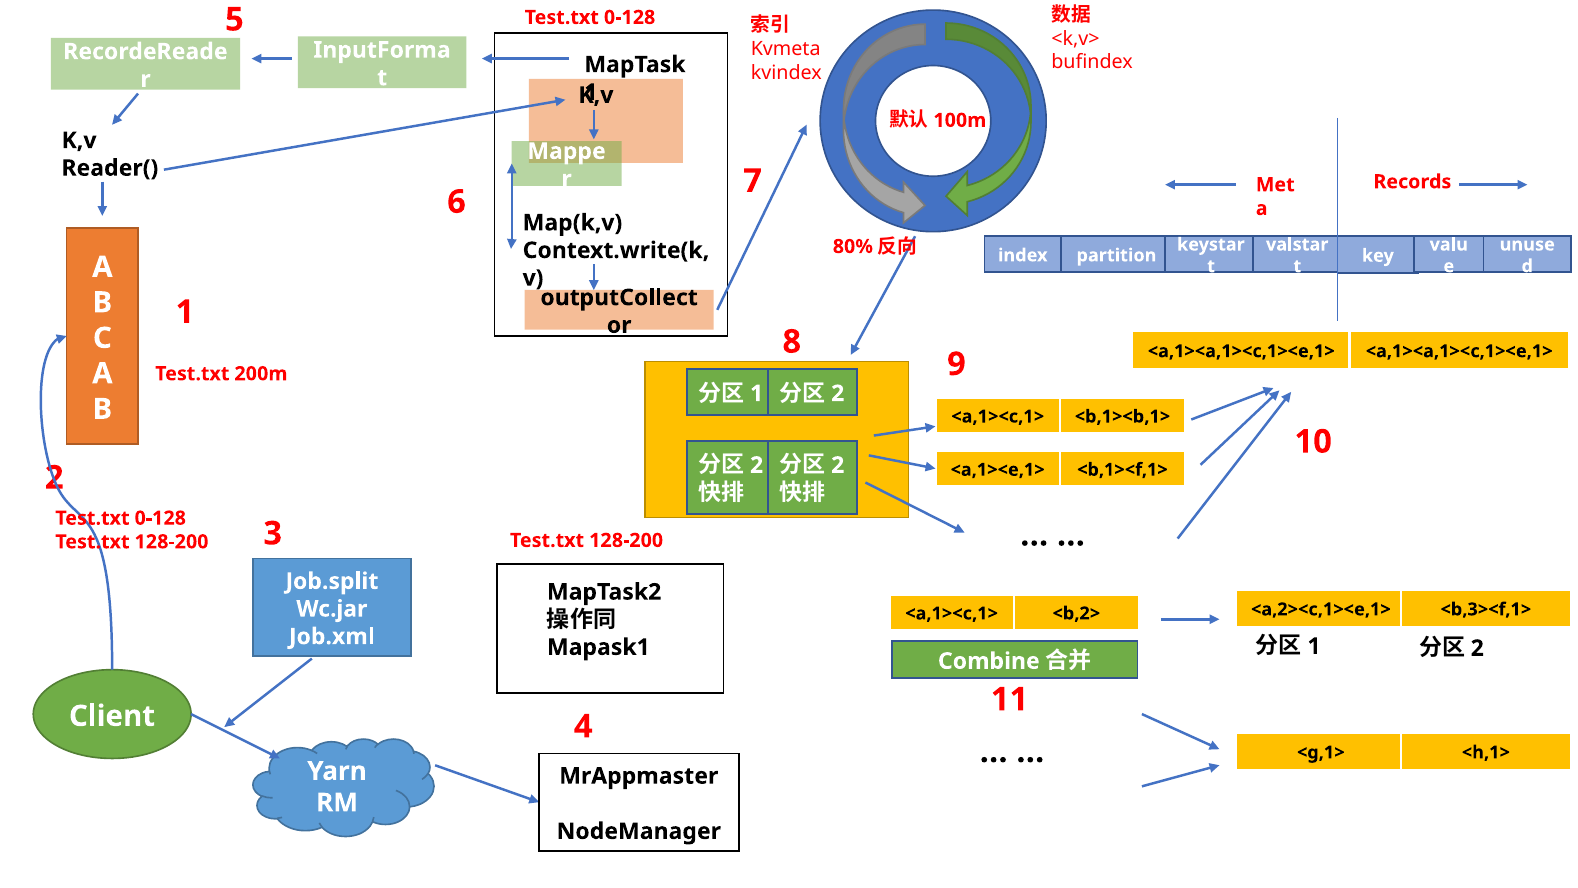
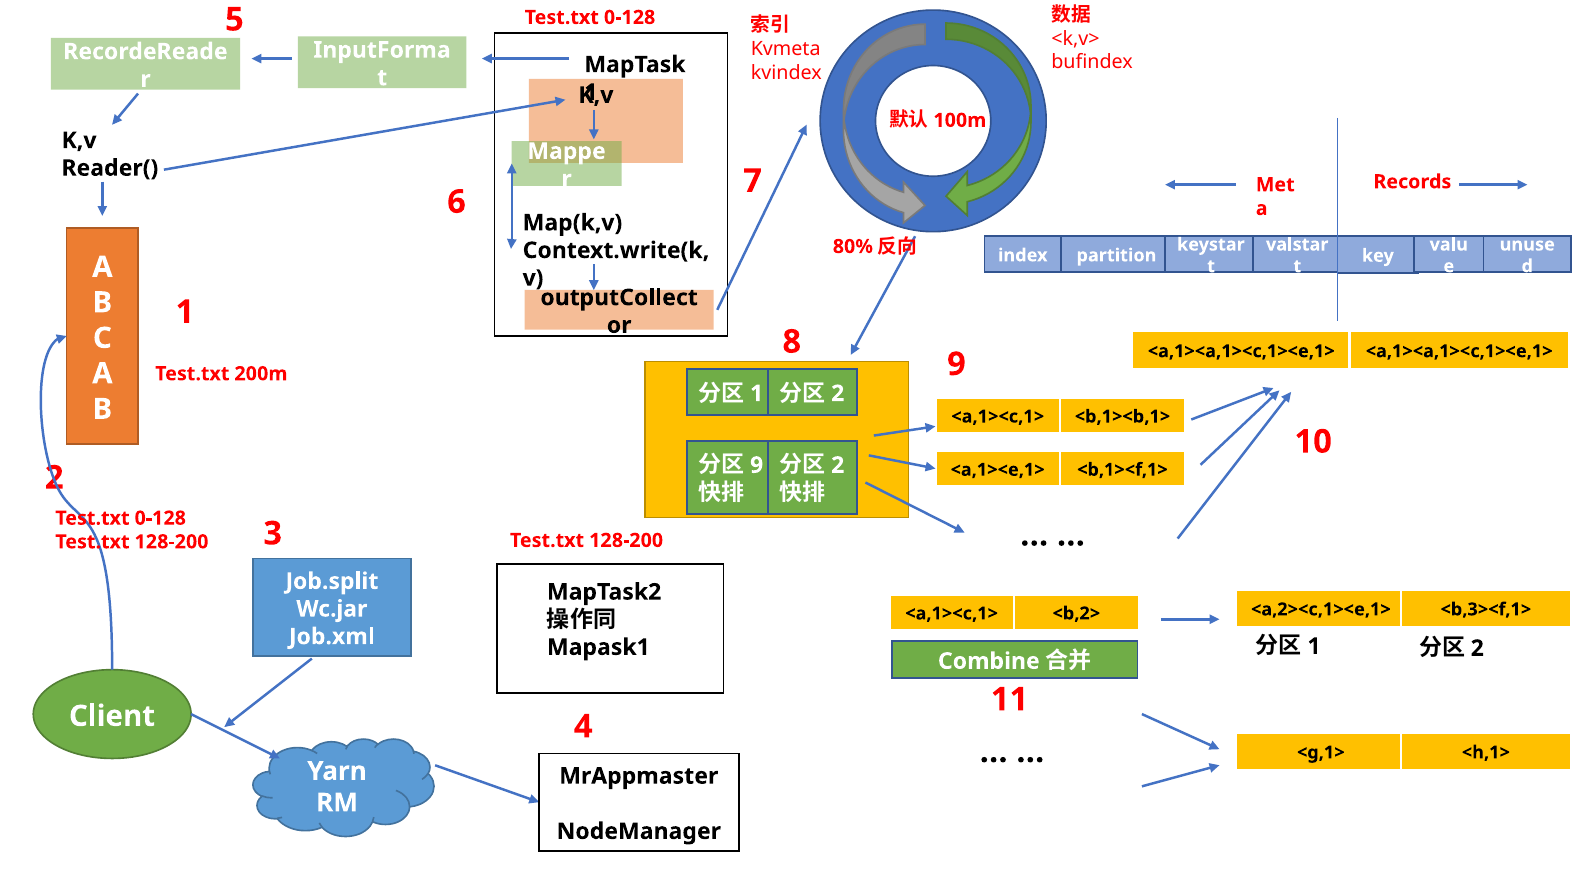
2: 2 -> 9 (757, 465)
